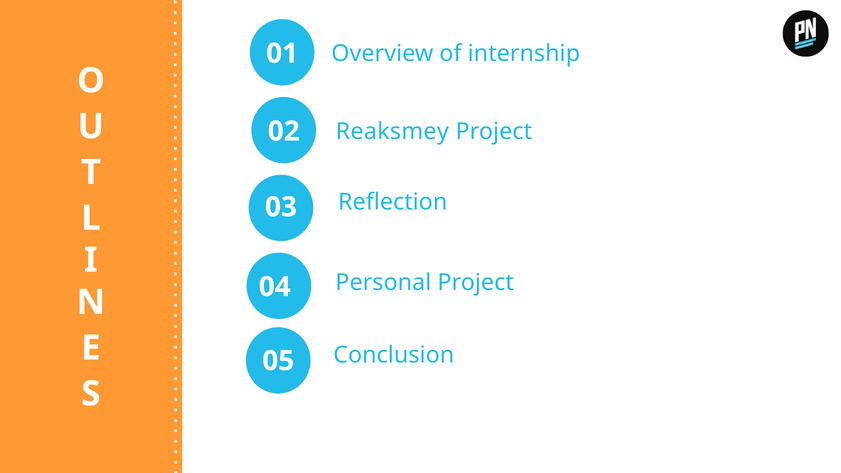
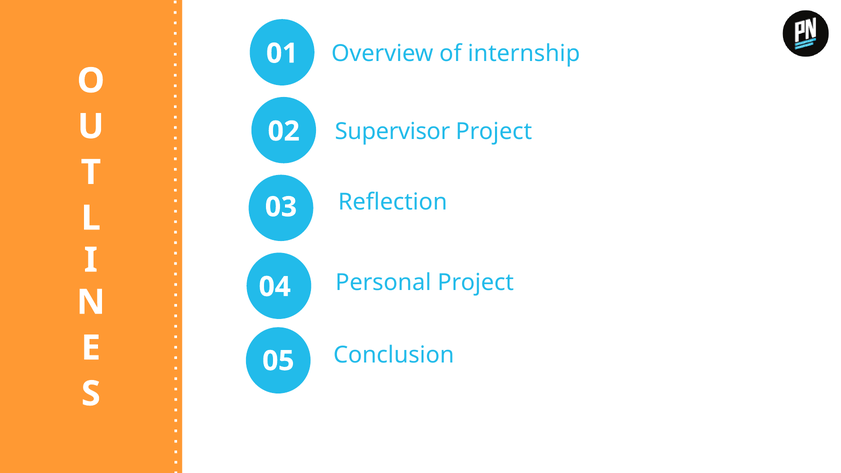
Reaksmey: Reaksmey -> Supervisor (393, 132)
